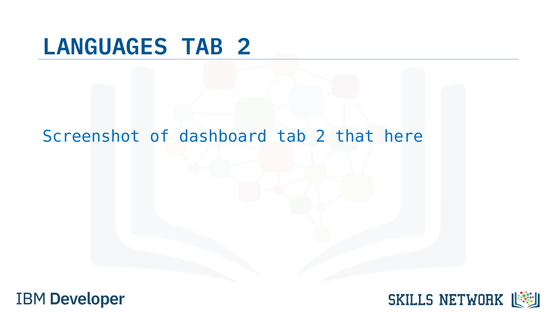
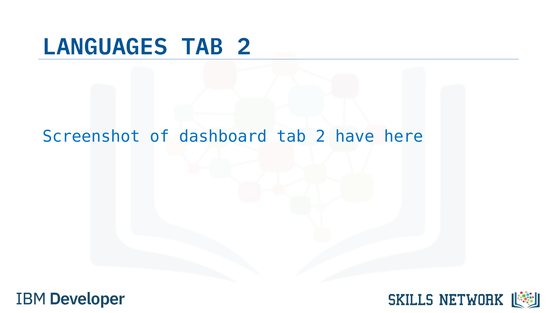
that: that -> have (355, 137)
